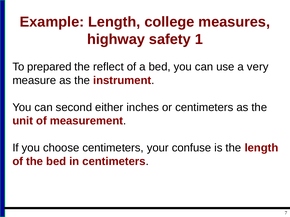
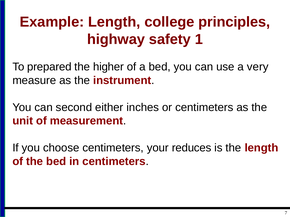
measures: measures -> principles (234, 22)
reflect: reflect -> higher (108, 67)
confuse: confuse -> reduces (192, 148)
